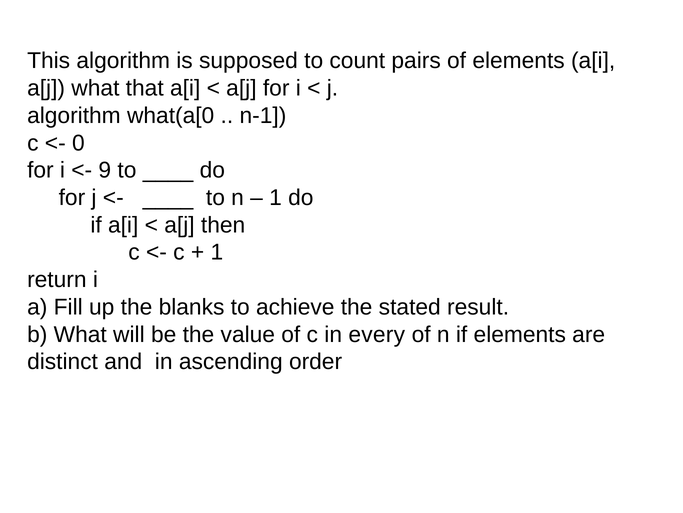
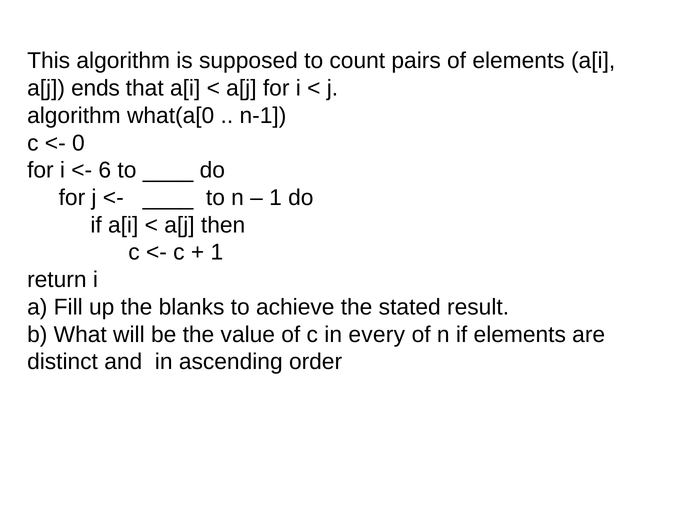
a[j what: what -> ends (95, 88)
9: 9 -> 6 (105, 170)
